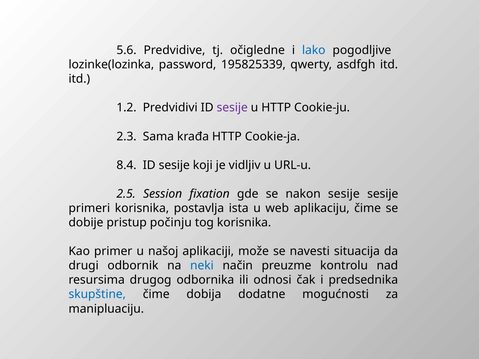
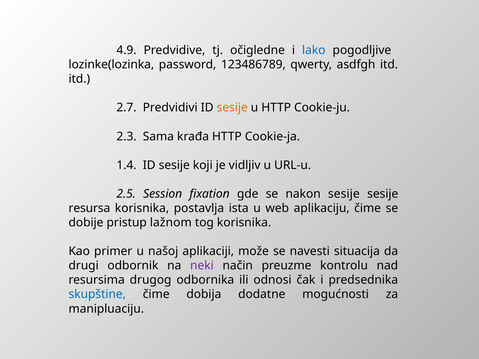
5.6: 5.6 -> 4.9 (126, 50)
195825339: 195825339 -> 123486789 (253, 65)
1.2: 1.2 -> 2.7 (126, 108)
sesije colour: purple -> orange (232, 108)
8.4: 8.4 -> 1.4 (126, 165)
primeri: primeri -> resursa (89, 208)
počinju: počinju -> lažnom (171, 223)
neki colour: blue -> purple (202, 266)
